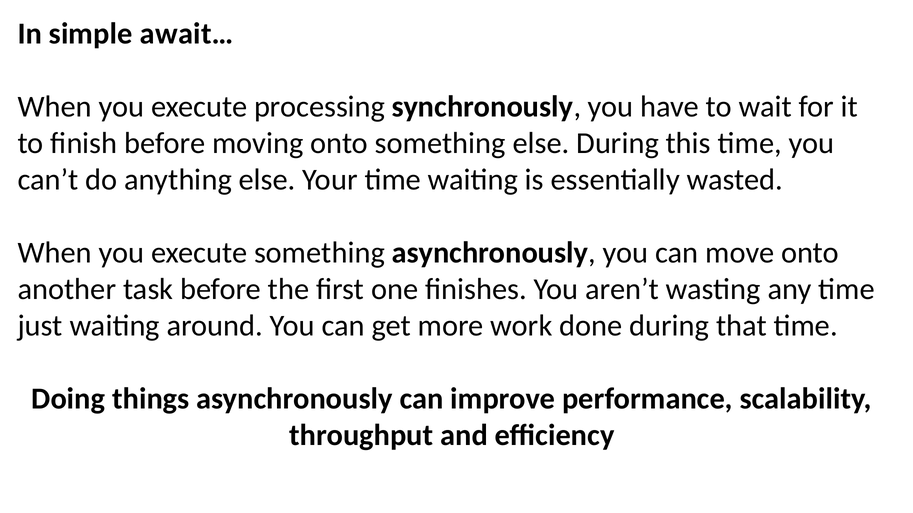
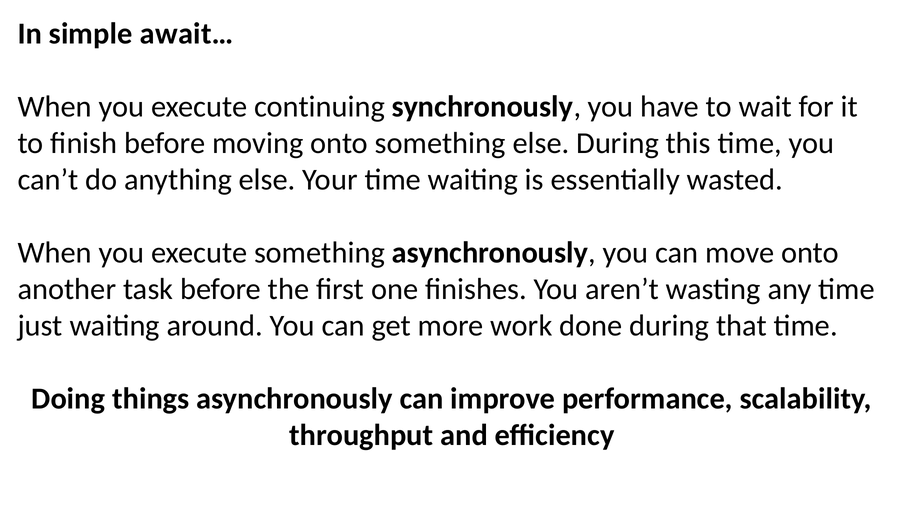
processing: processing -> continuing (319, 107)
